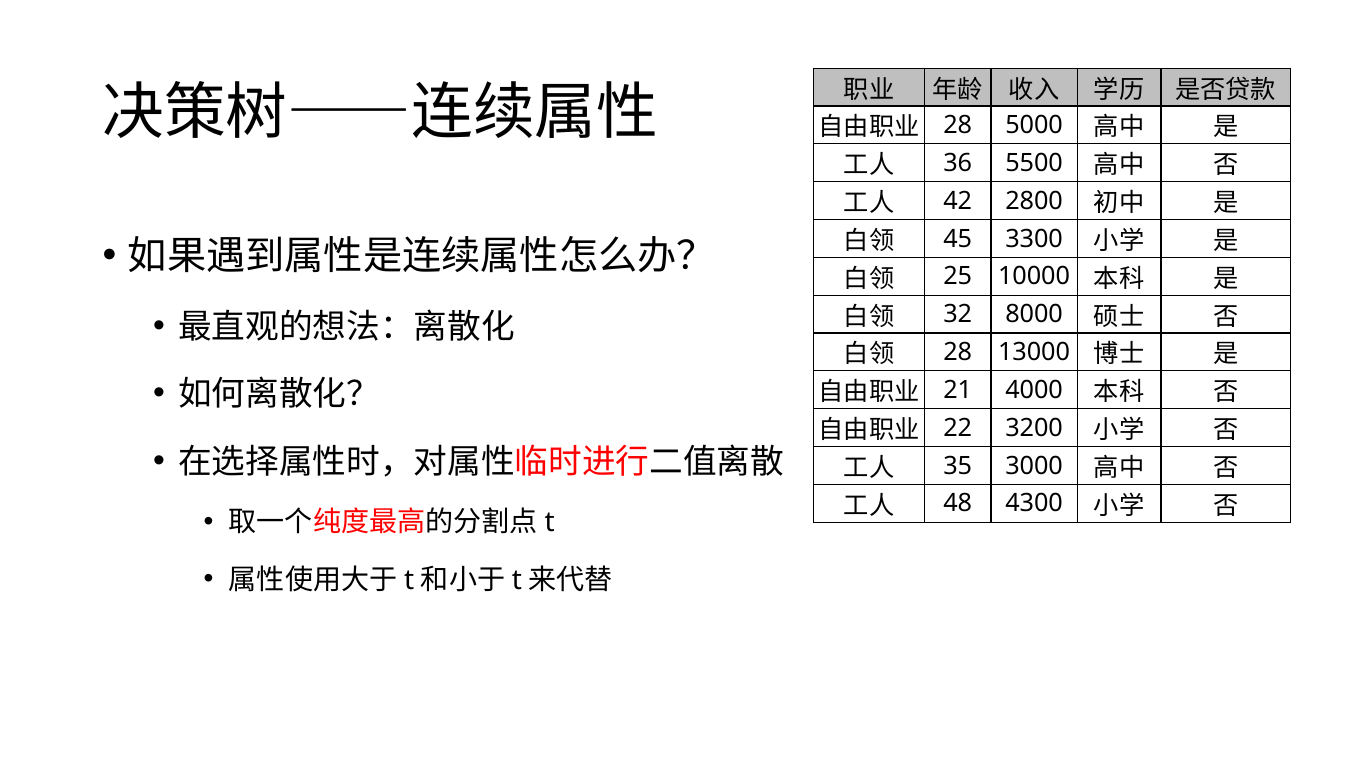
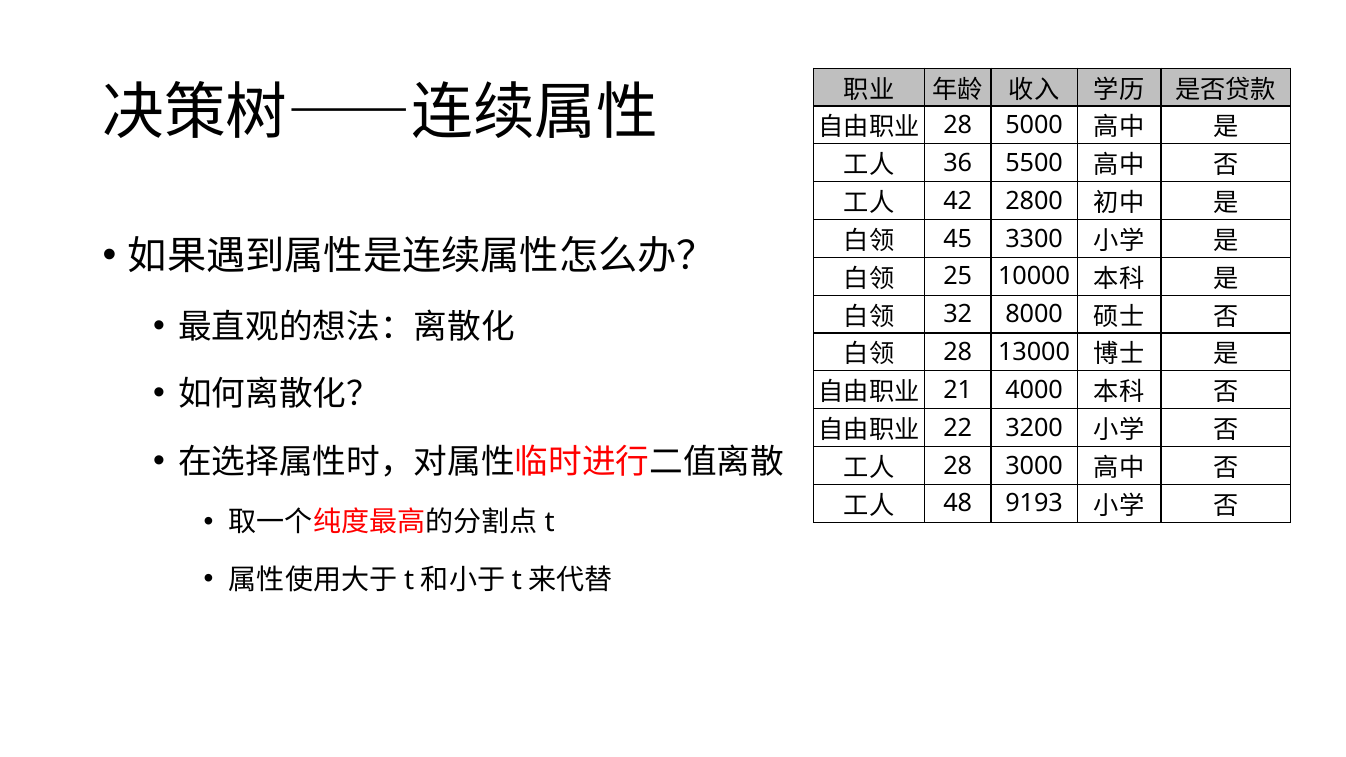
35: 35 -> 28 (958, 466)
4300: 4300 -> 9193 (1034, 504)
